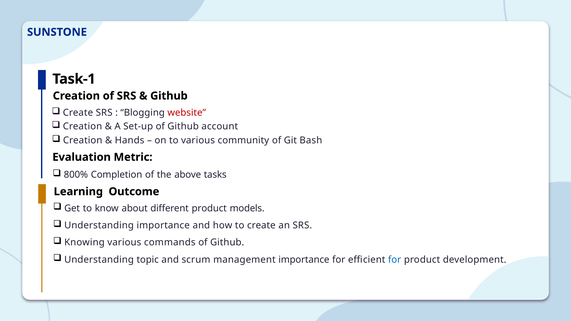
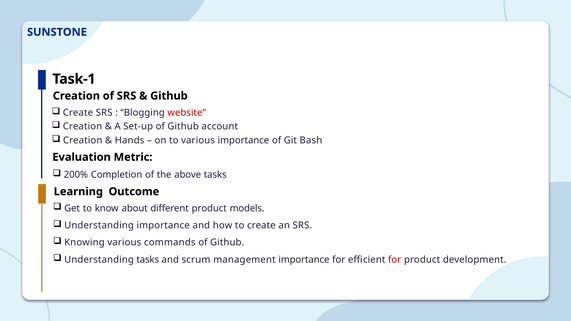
various community: community -> importance (243, 140)
800%: 800% -> 200% (76, 175)
Understanding topic: topic -> tasks (148, 260)
for colour: blue -> red (395, 260)
